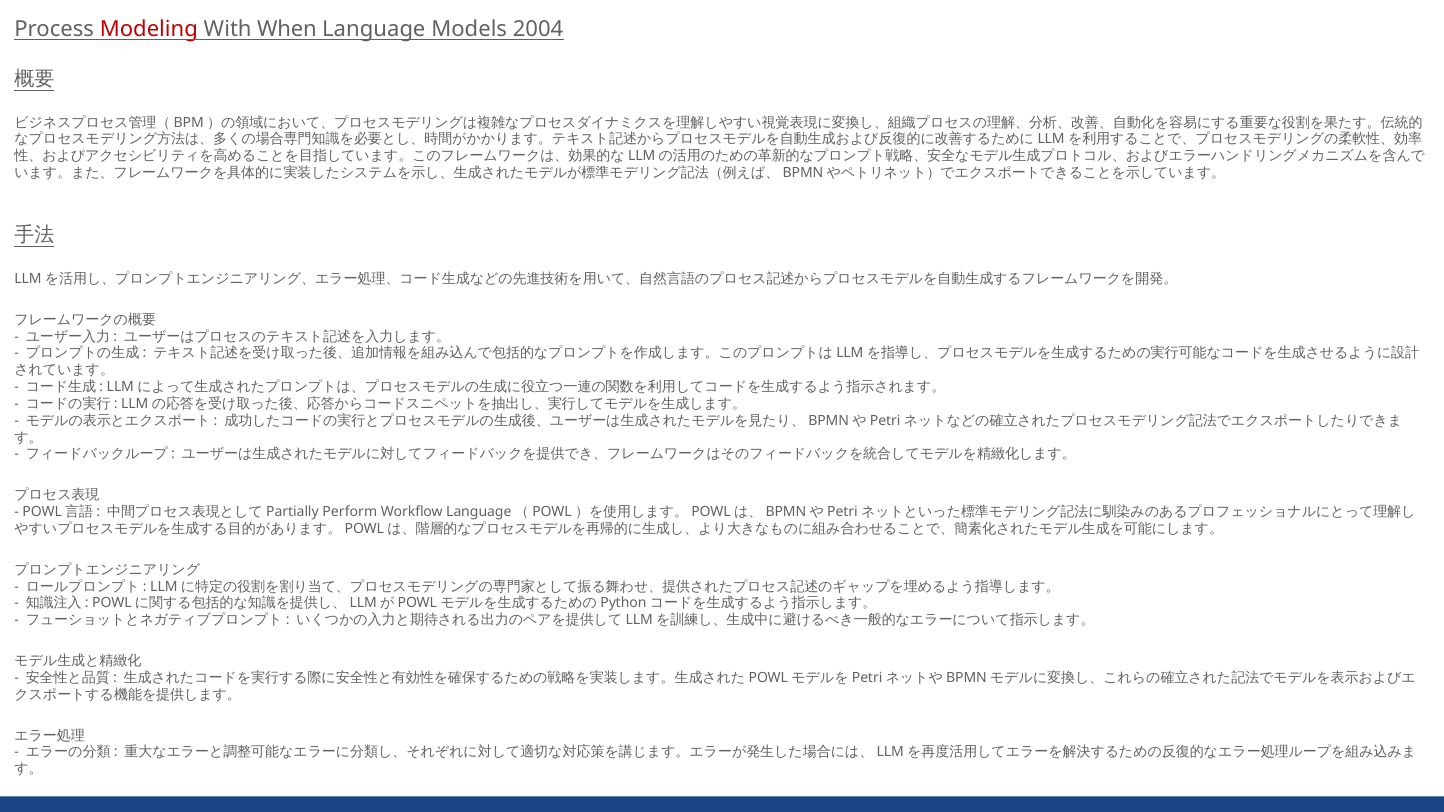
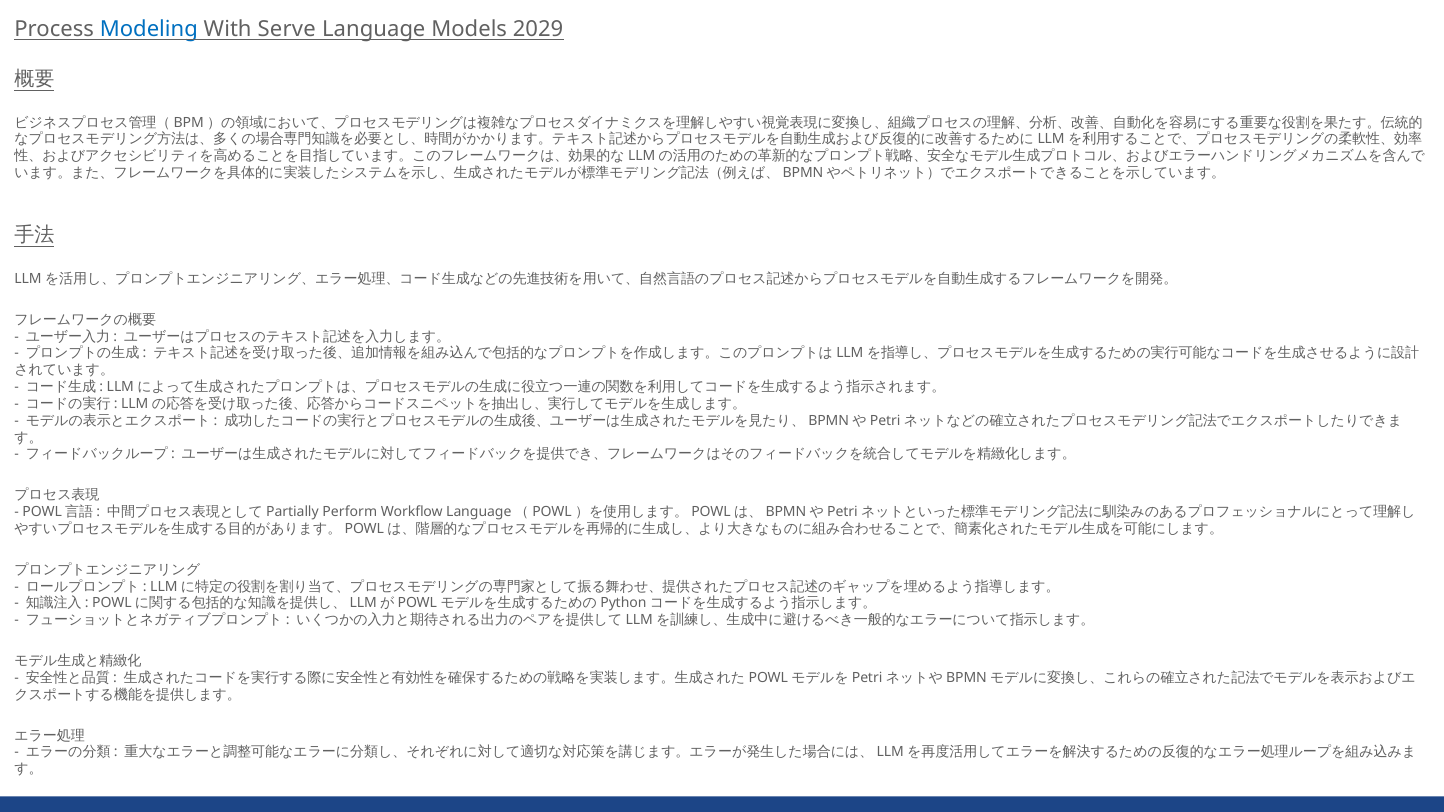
Modeling colour: red -> blue (149, 29)
When: When -> Serve (287, 29)
2004: 2004 -> 2029 (538, 29)
